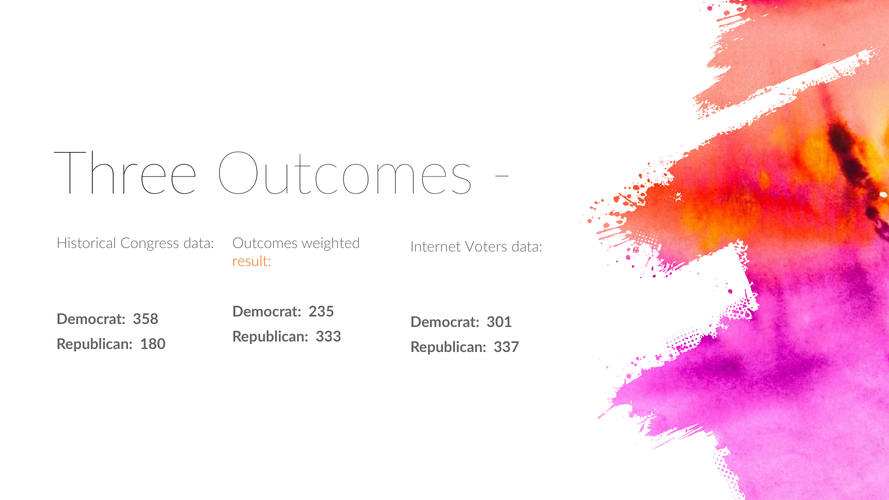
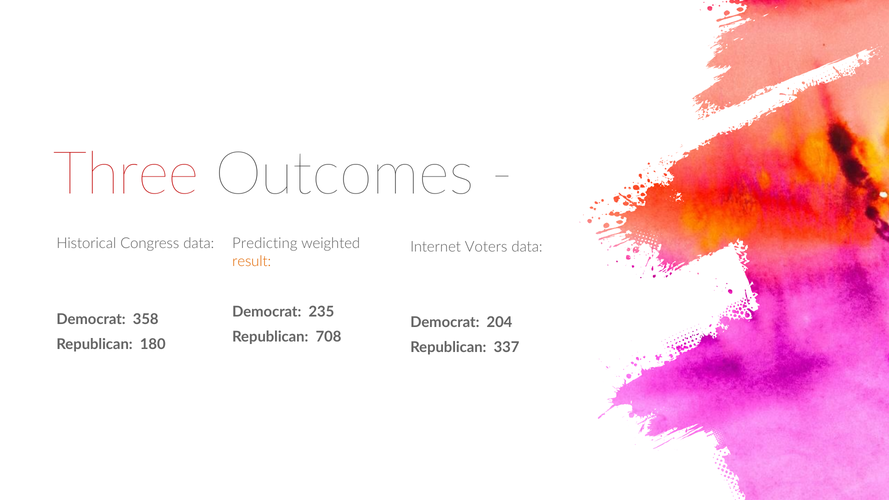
Three colour: black -> red (126, 174)
Outcomes: Outcomes -> Predicting (265, 244)
301: 301 -> 204 (499, 322)
333: 333 -> 708 (329, 337)
